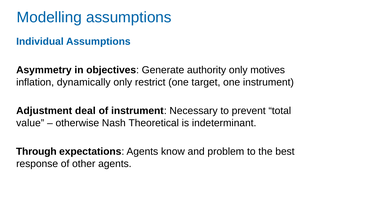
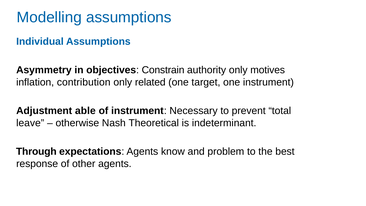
Generate: Generate -> Constrain (163, 70)
dynamically: dynamically -> contribution (84, 82)
restrict: restrict -> related (150, 82)
deal: deal -> able (85, 111)
value: value -> leave (30, 123)
